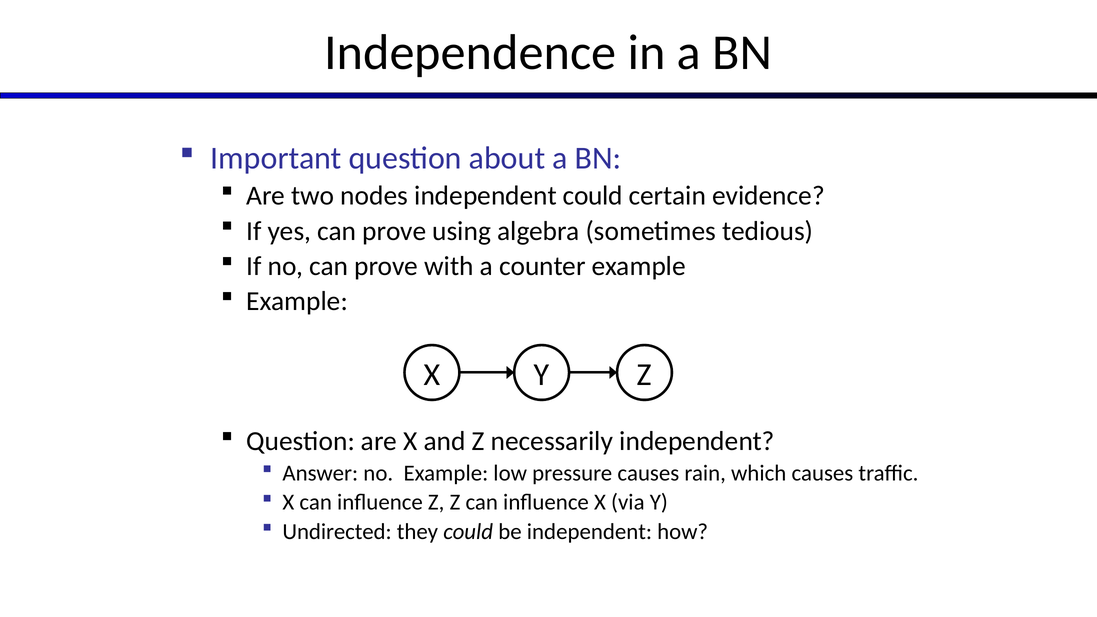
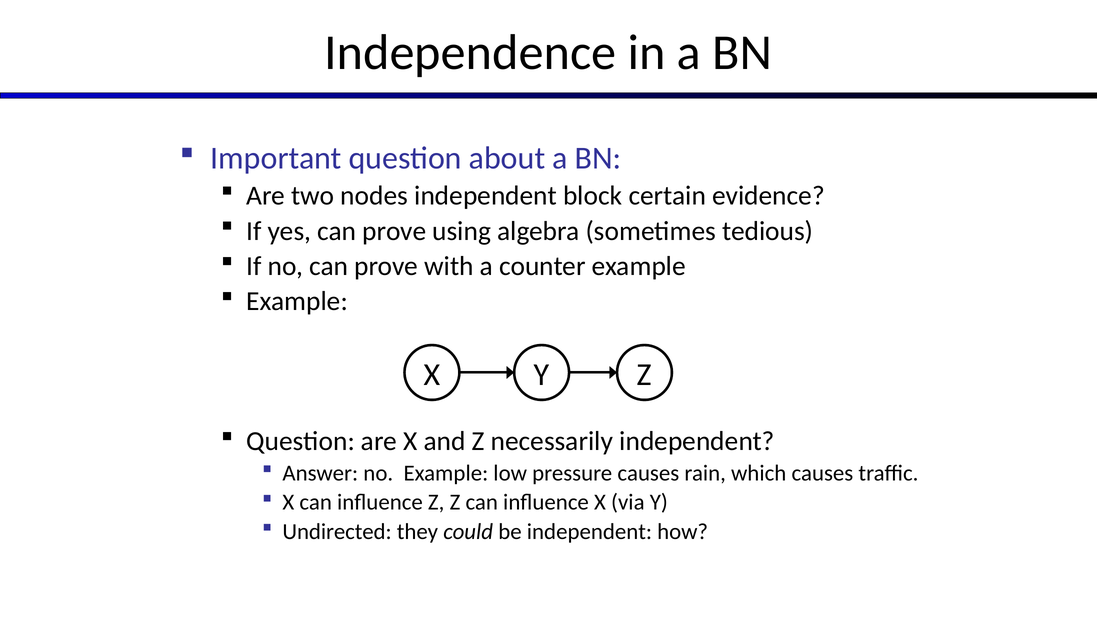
independent could: could -> block (593, 196)
